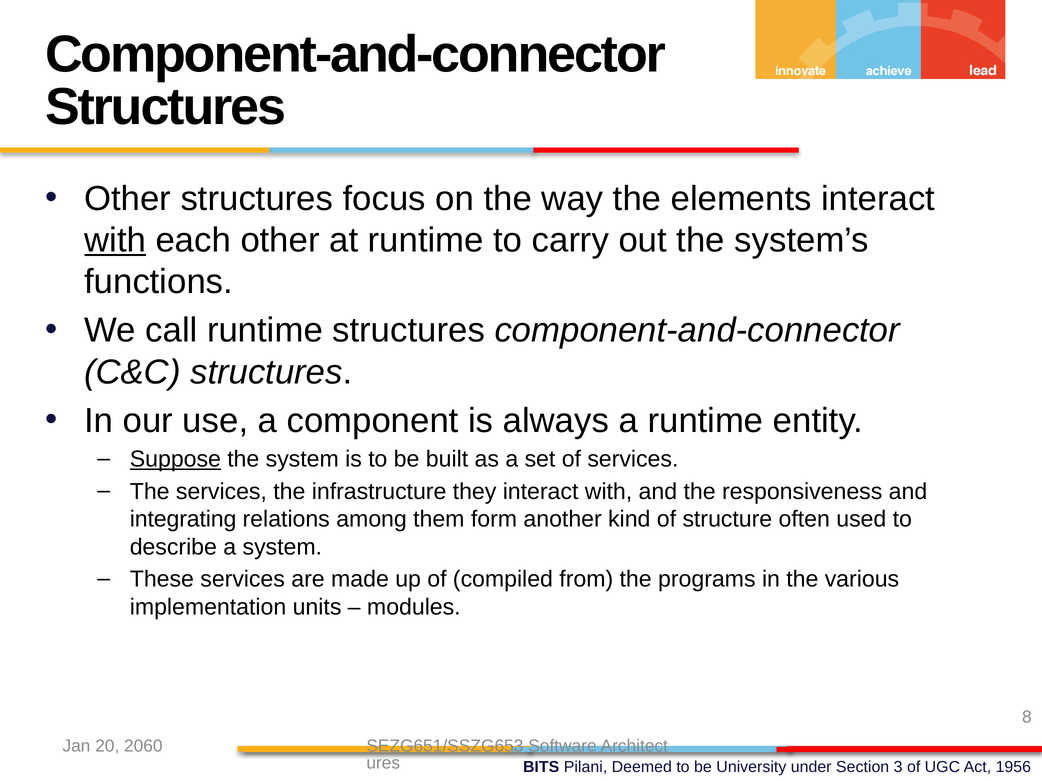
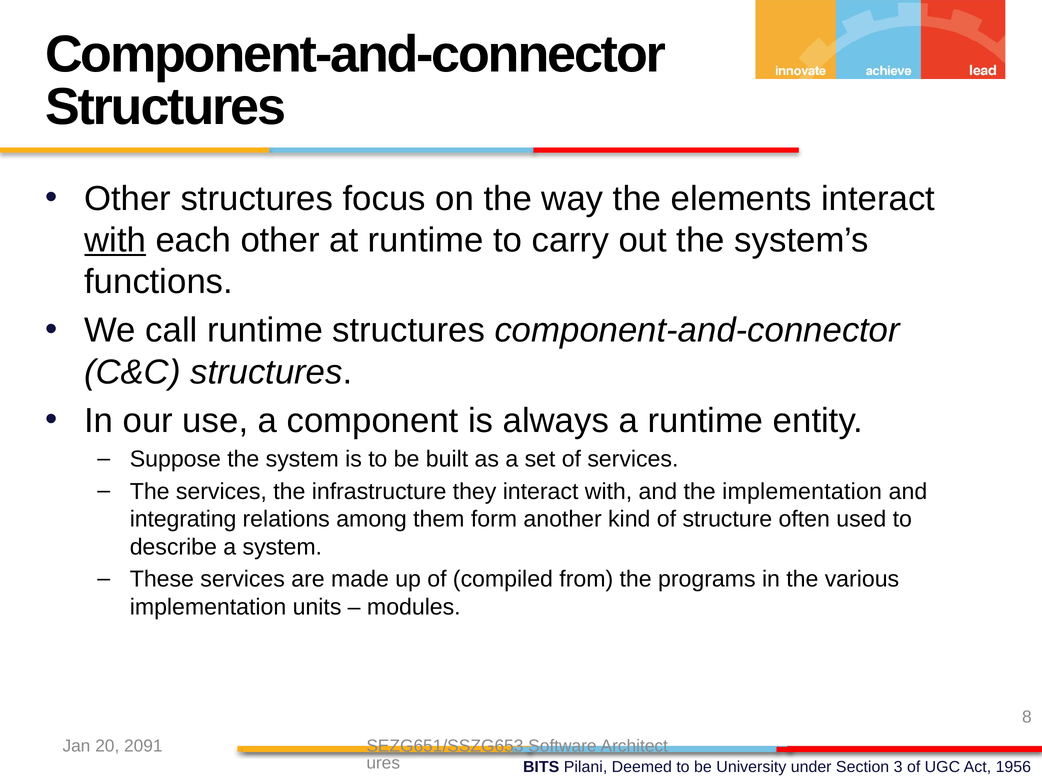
Suppose underline: present -> none (175, 460)
the responsiveness: responsiveness -> implementation (802, 492)
2060: 2060 -> 2091 (143, 746)
